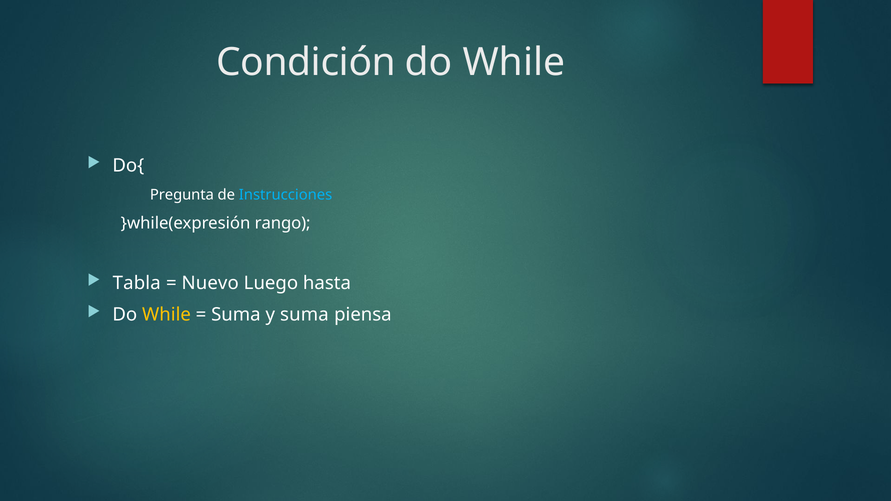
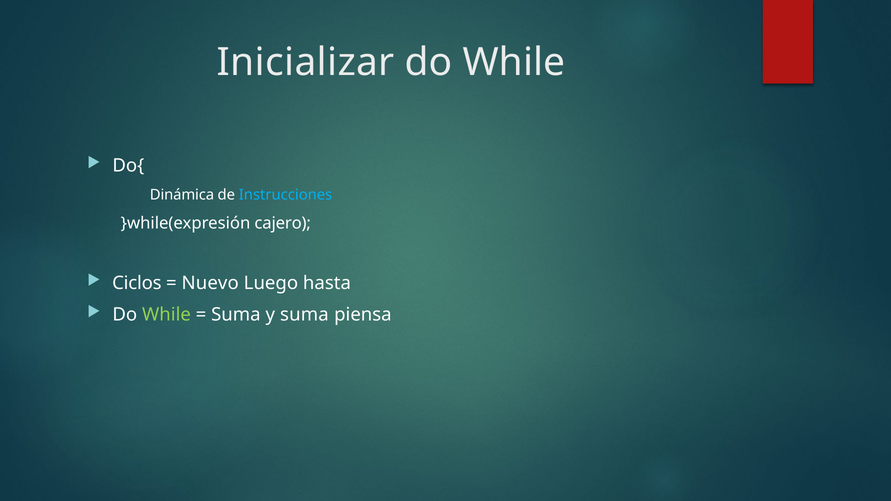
Condición: Condición -> Inicializar (306, 63)
Pregunta: Pregunta -> Dinámica (182, 195)
rango: rango -> cajero (283, 223)
Tabla: Tabla -> Ciclos (137, 283)
While colour: yellow -> light green (166, 315)
